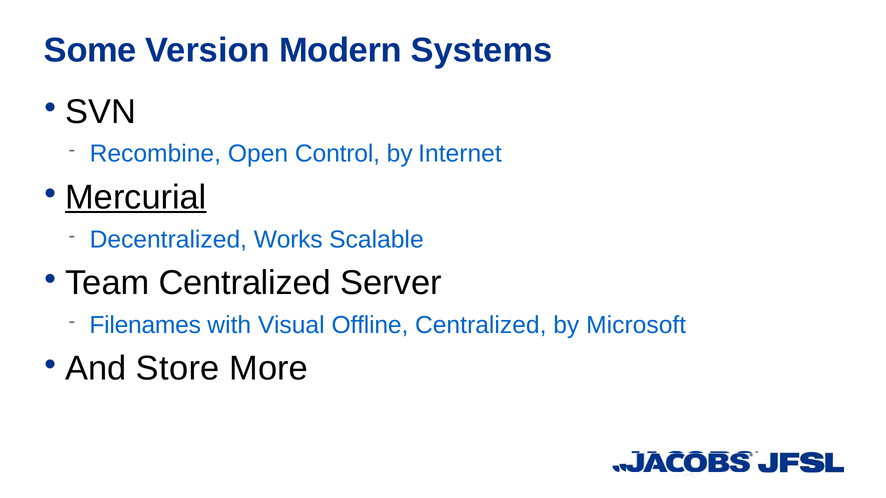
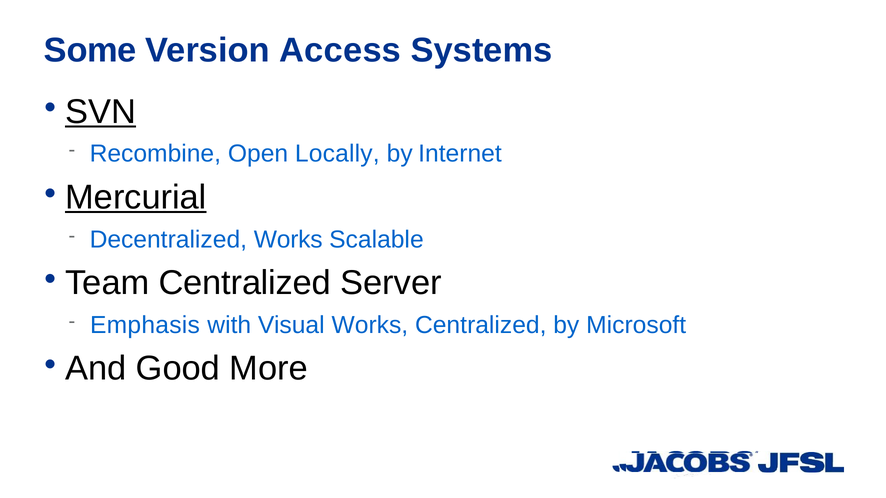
Modern: Modern -> Access (340, 50)
SVN underline: none -> present (101, 112)
Control: Control -> Locally (337, 154)
Filenames: Filenames -> Emphasis (145, 325)
Visual Offline: Offline -> Works (370, 325)
Store: Store -> Good (178, 369)
